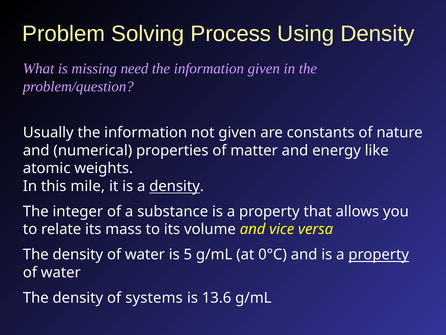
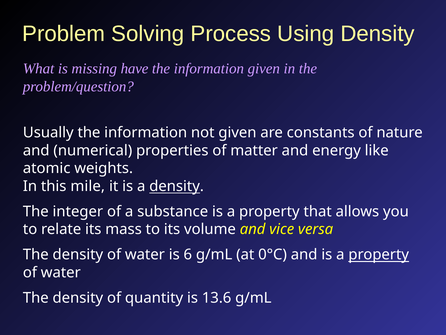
need: need -> have (135, 69)
5: 5 -> 6 (188, 254)
systems: systems -> quantity (154, 297)
